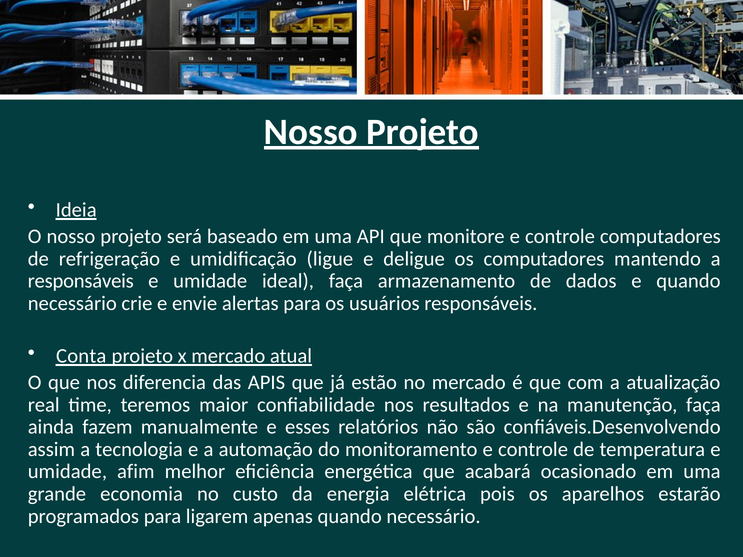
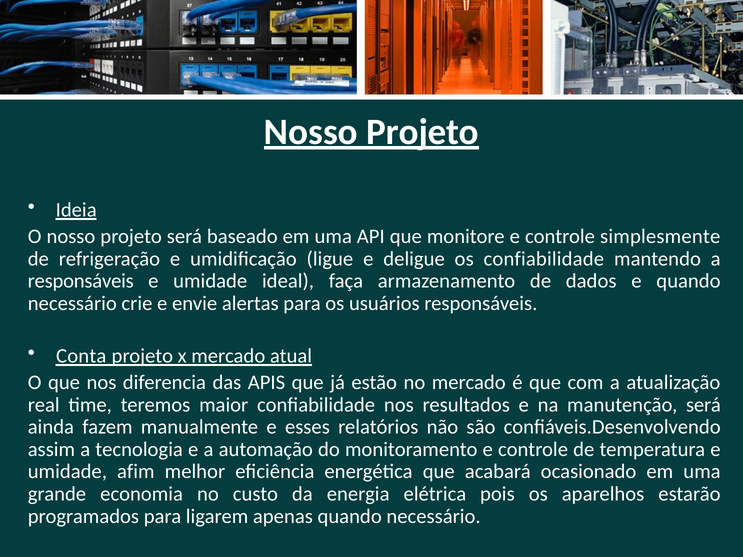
controle computadores: computadores -> simplesmente (660, 237)
os computadores: computadores -> confiabilidade (544, 259)
manutenção faça: faça -> será (703, 405)
